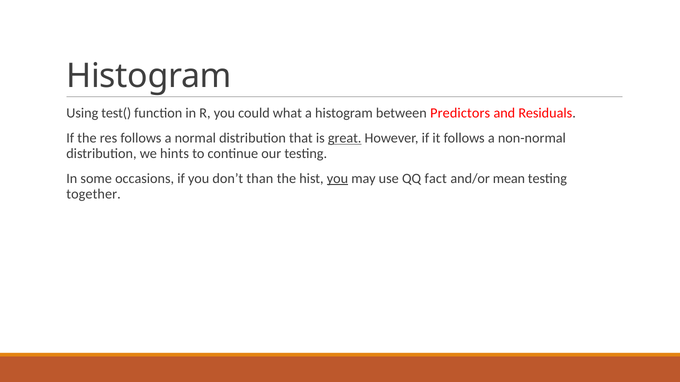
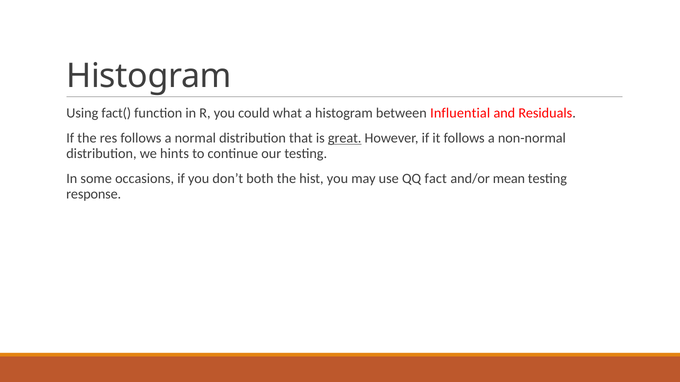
test(: test( -> fact( (116, 113)
Predictors: Predictors -> Influential (460, 113)
than: than -> both (260, 179)
you underline: present -> none (337, 179)
together: together -> response (94, 194)
